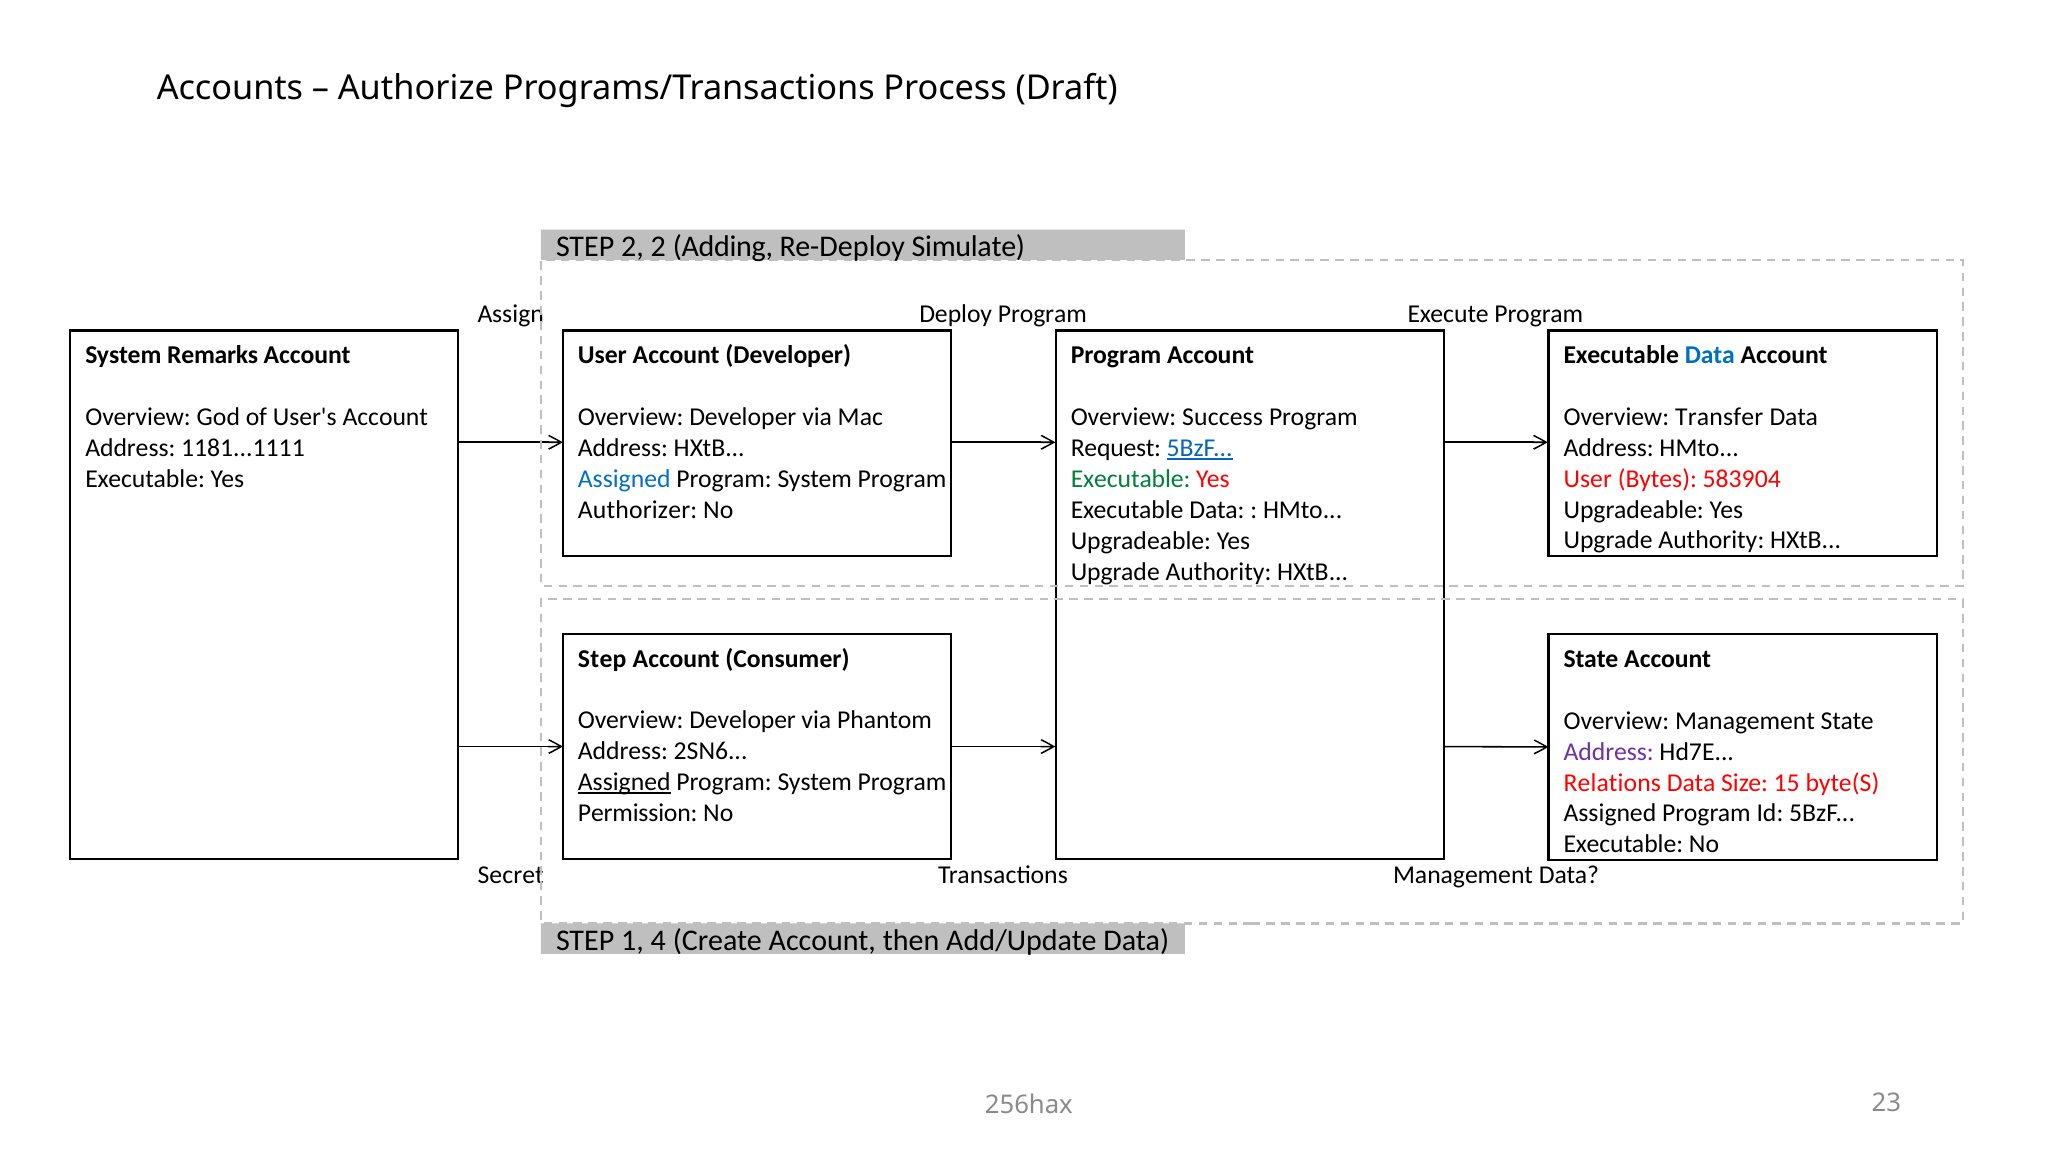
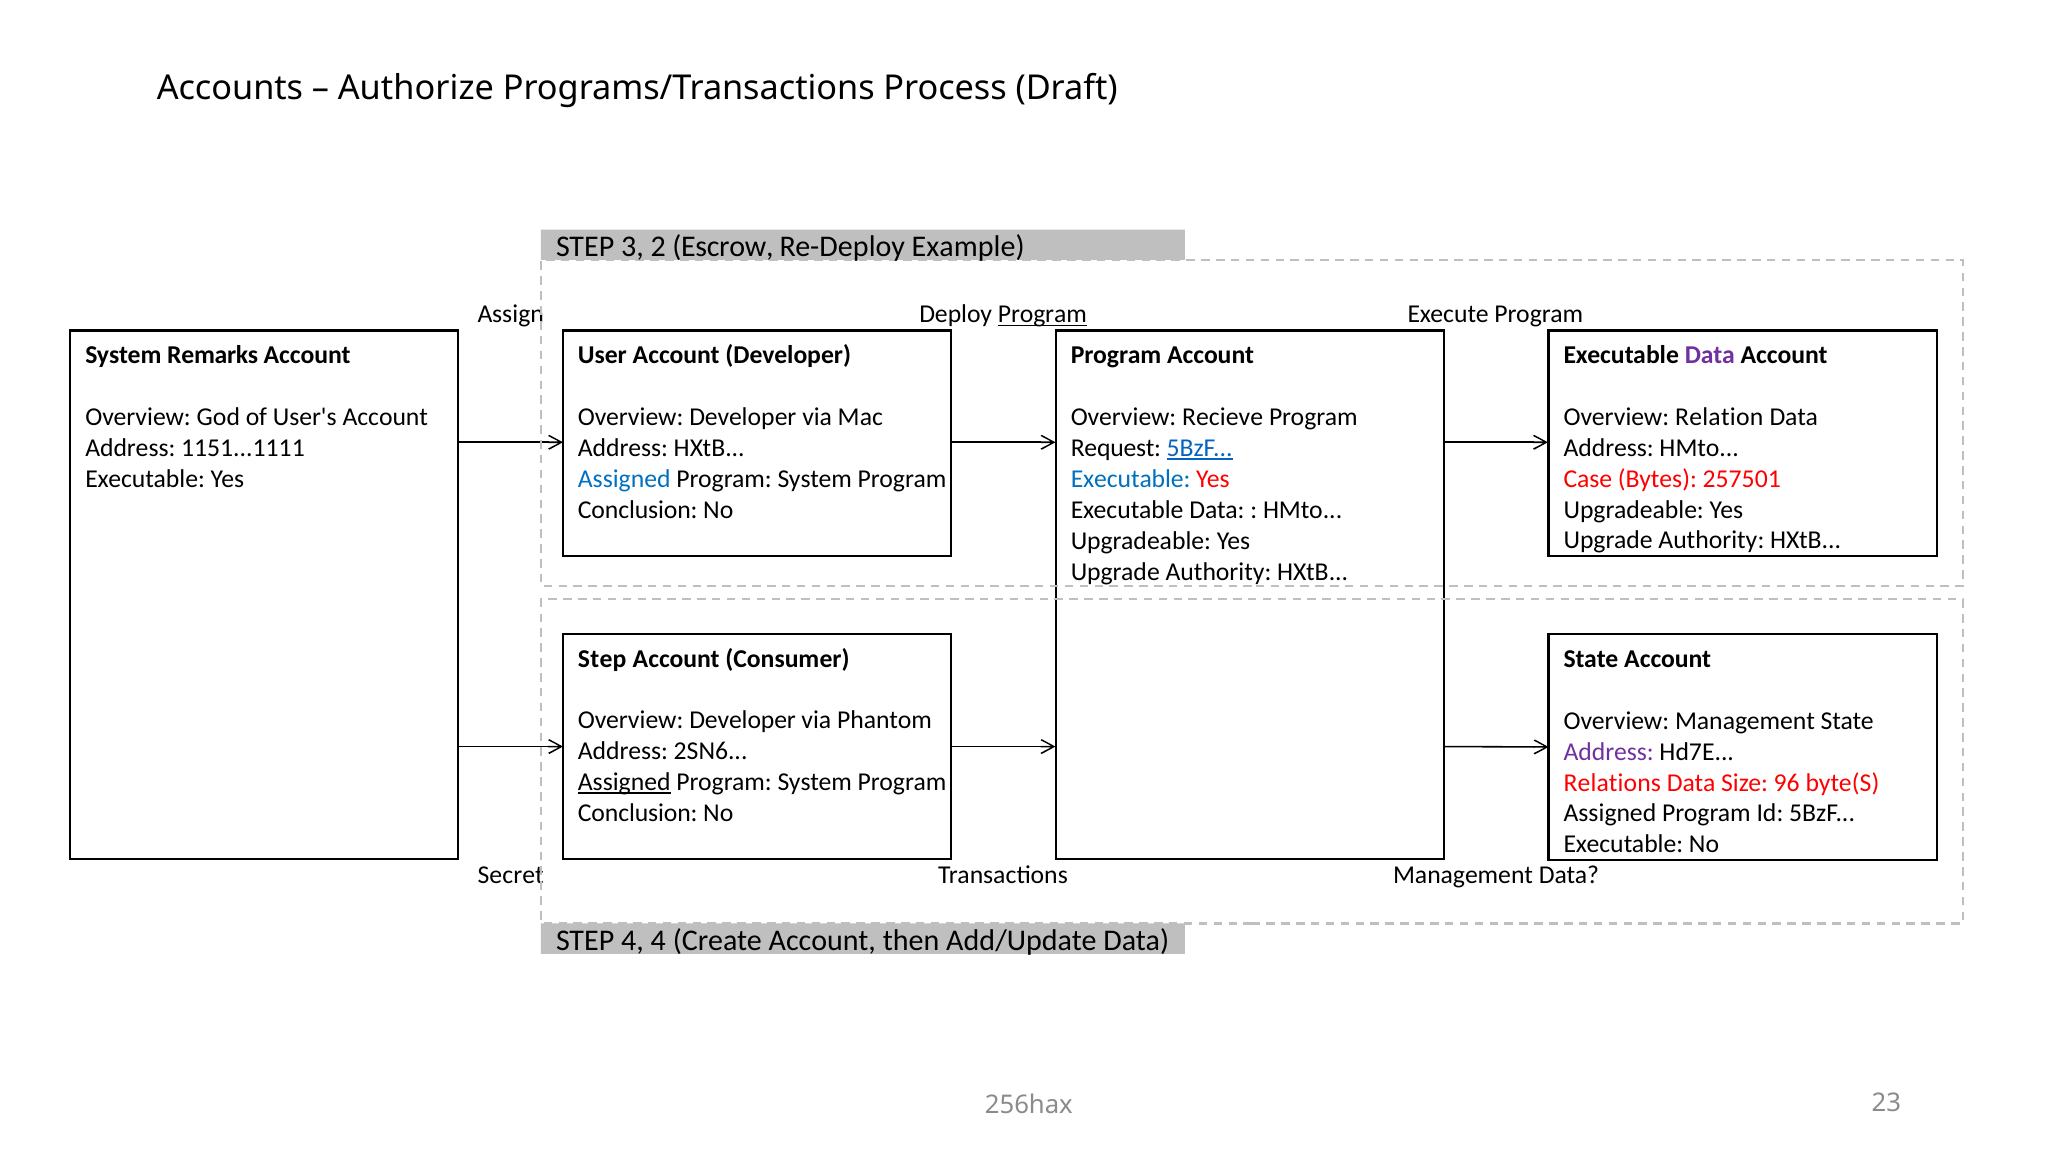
STEP 2: 2 -> 3 (632, 247)
Adding: Adding -> Escrow (723, 247)
Simulate: Simulate -> Example (968, 247)
Program underline: none -> present (1042, 315)
Data colour: blue -> purple (1710, 356)
Success: Success -> Recieve (1223, 417)
Transfer: Transfer -> Relation (1719, 417)
1181...1111: 1181...1111 -> 1151...1111 (243, 448)
User: User -> Case (1588, 479)
583904: 583904 -> 257501 (1742, 479)
Executable colour: green -> blue (1131, 479)
Authorizer: Authorizer -> Conclusion (638, 510)
15: 15 -> 96 (1787, 783)
Permission: Permission -> Conclusion (638, 813)
STEP 1: 1 -> 4 (632, 941)
